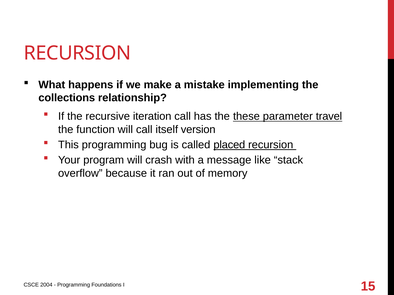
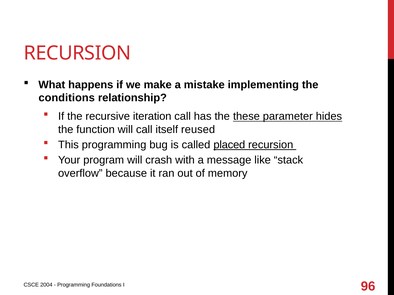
collections: collections -> conditions (67, 98)
travel: travel -> hides (329, 117)
version: version -> reused (198, 130)
15: 15 -> 96 (368, 287)
